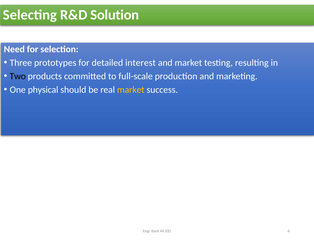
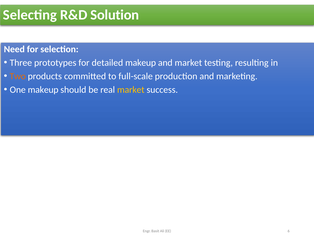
detailed interest: interest -> makeup (141, 63)
Two colour: black -> orange (18, 76)
One physical: physical -> makeup (43, 90)
